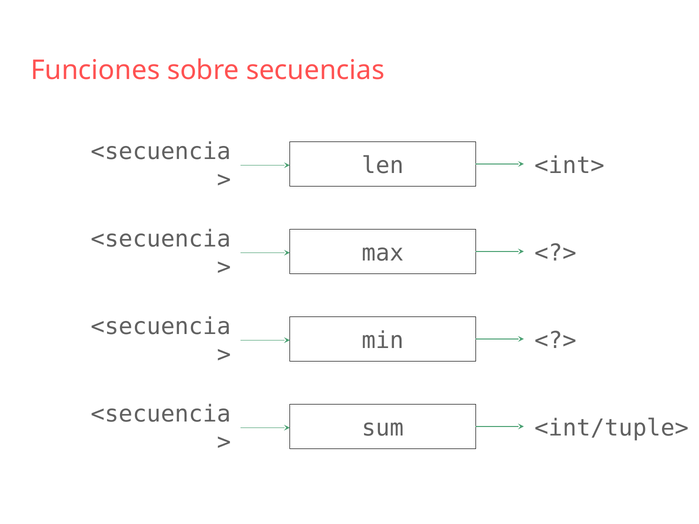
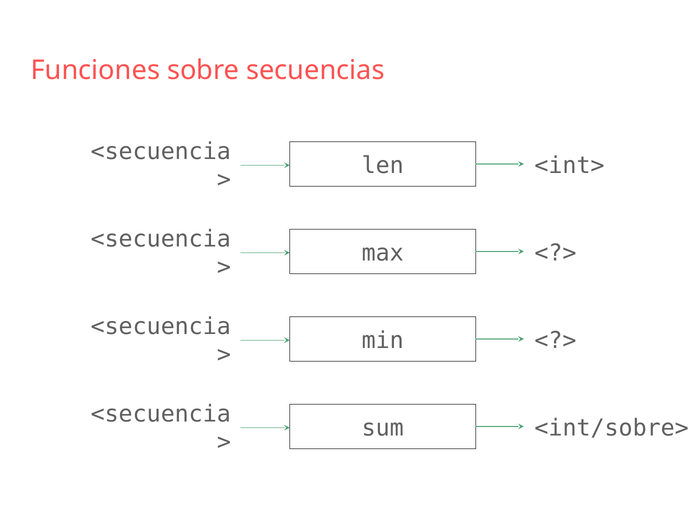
<int/tuple>: <int/tuple> -> <int/sobre> (612, 428)
